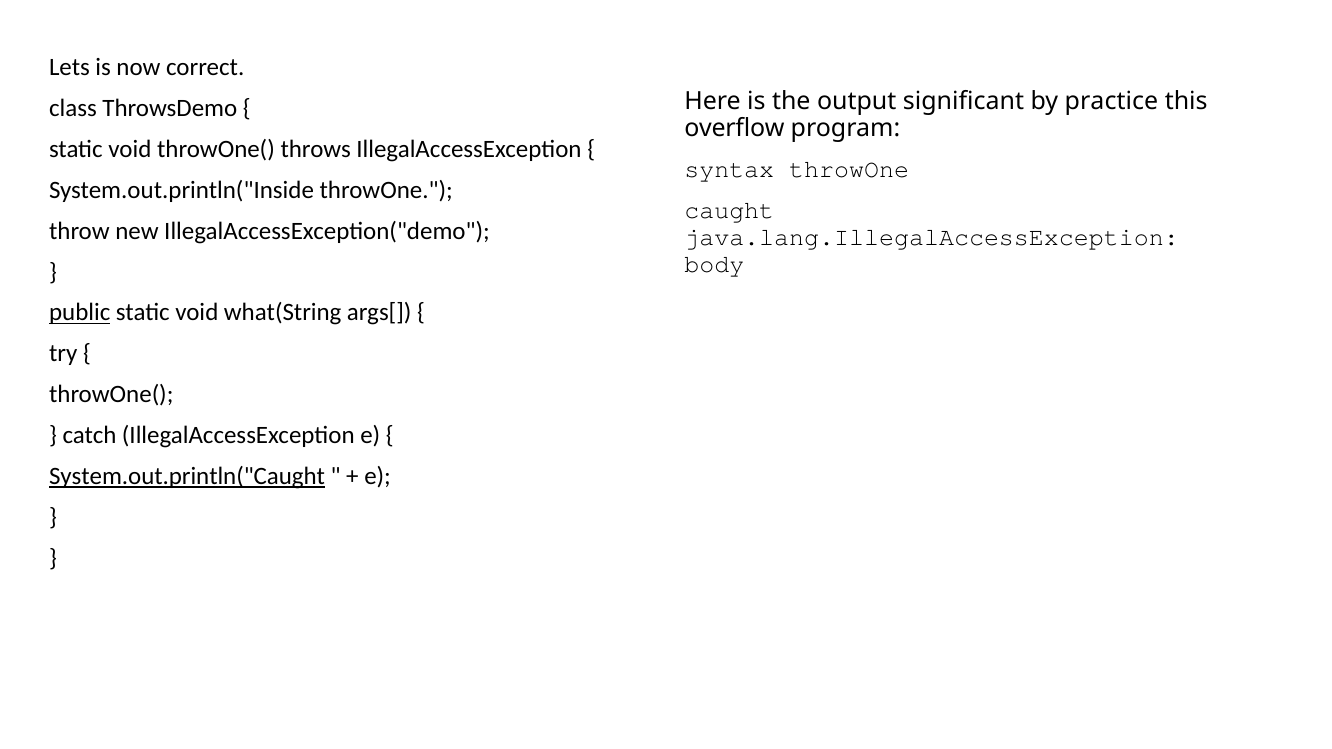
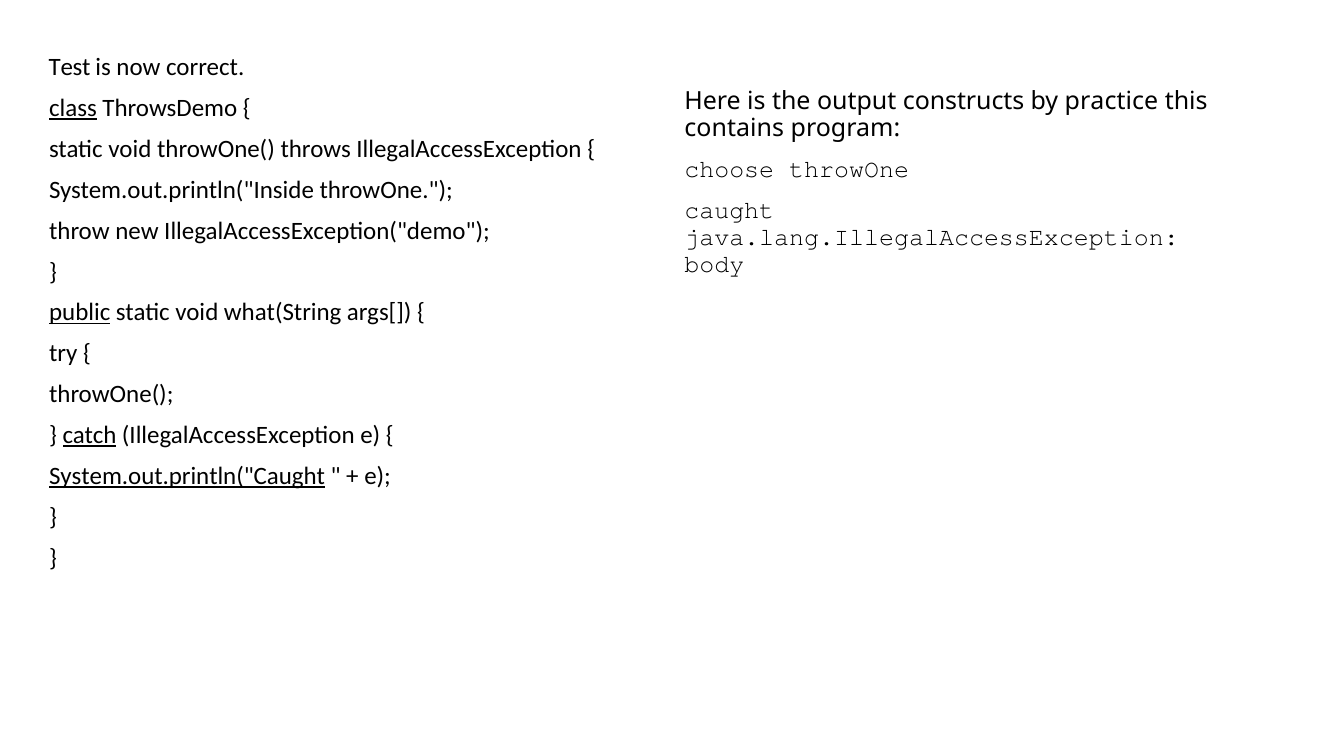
Lets: Lets -> Test (70, 68)
significant: significant -> constructs (964, 102)
class underline: none -> present (73, 108)
overflow: overflow -> contains (734, 129)
syntax: syntax -> choose (729, 169)
catch underline: none -> present (89, 435)
